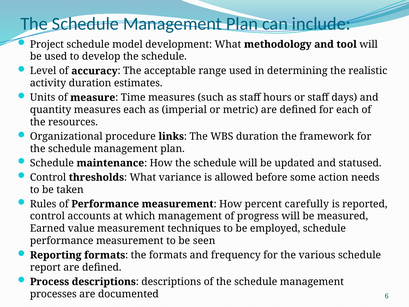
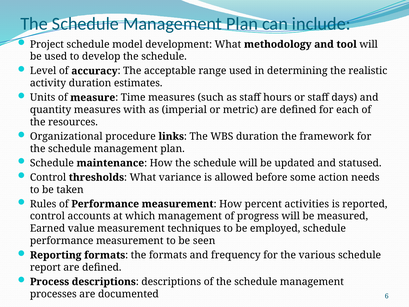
measures each: each -> with (135, 110)
carefully: carefully -> activities (307, 204)
